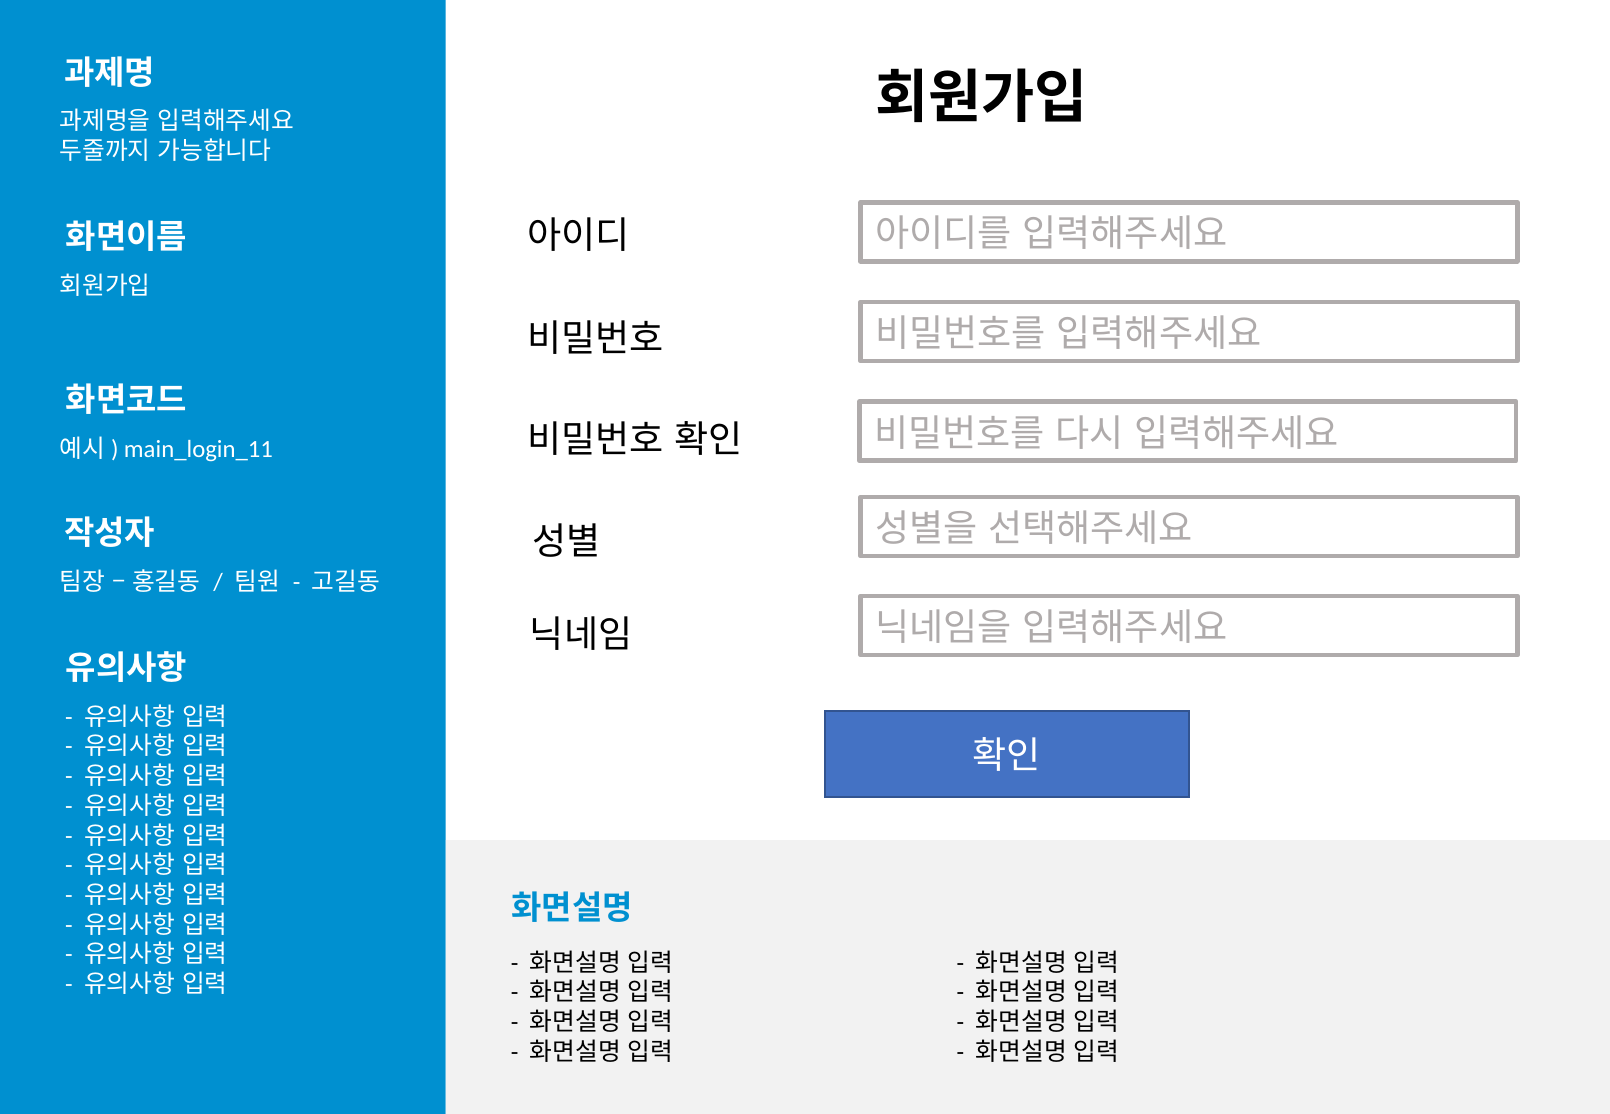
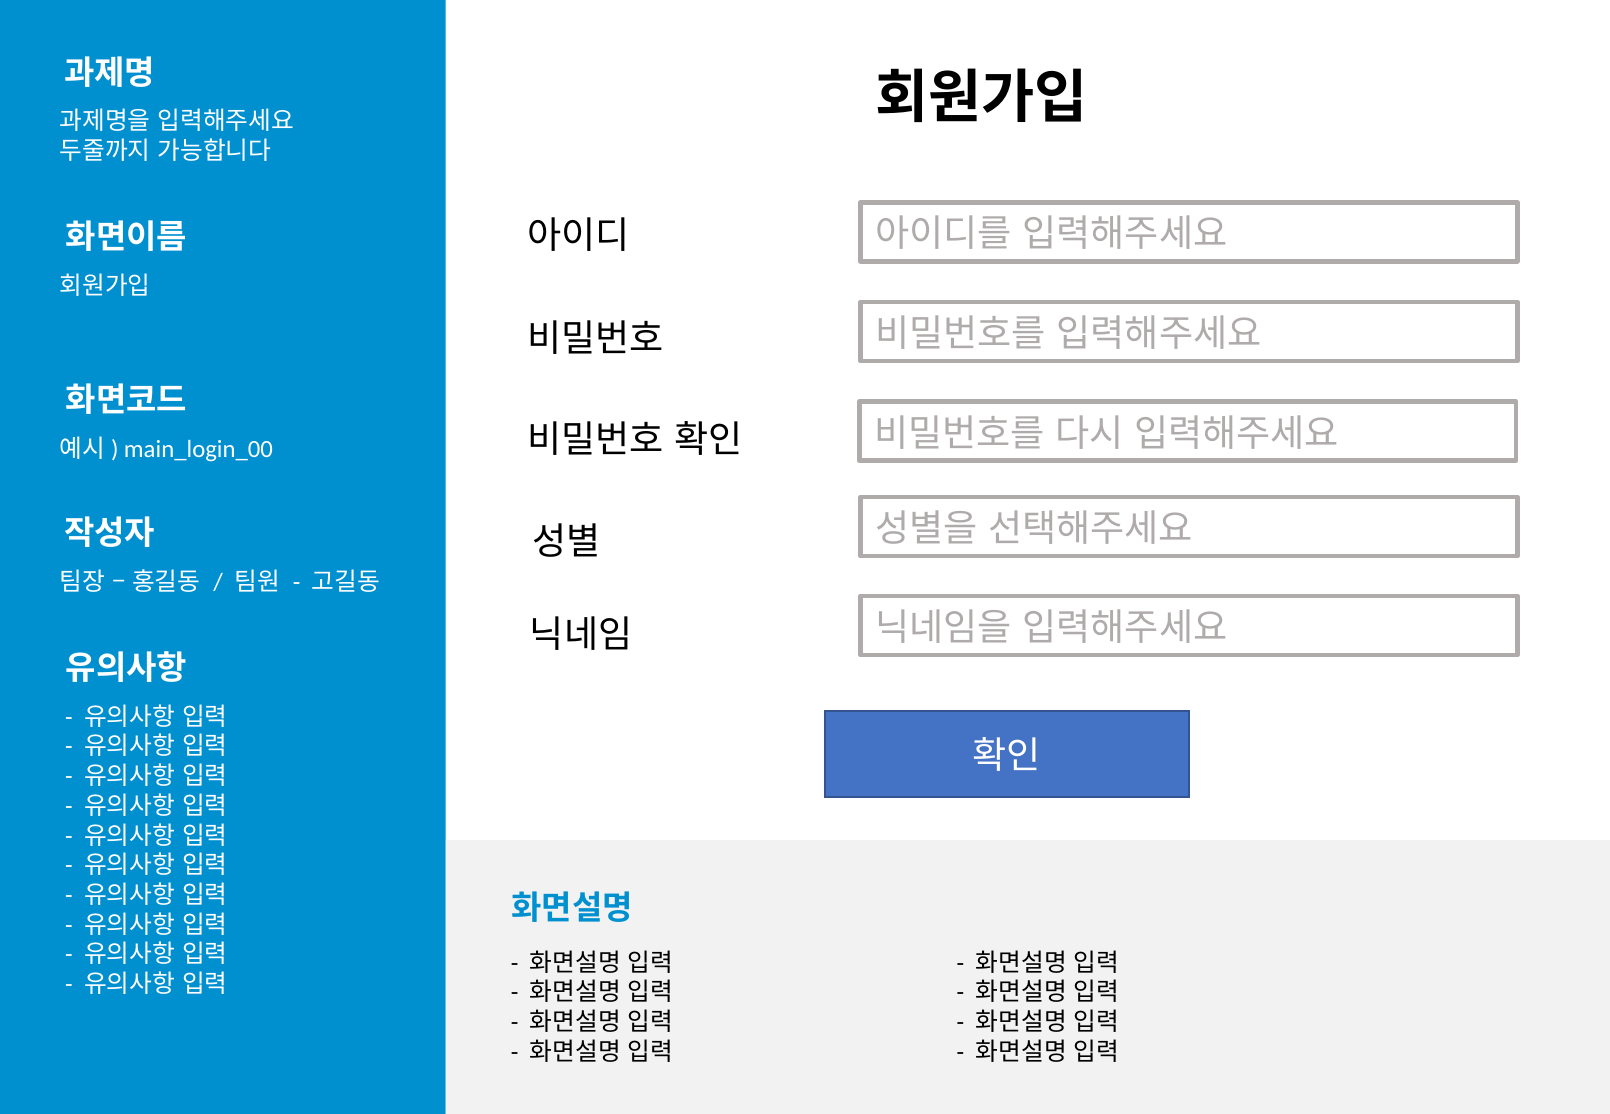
main_login_11: main_login_11 -> main_login_00 (198, 449)
